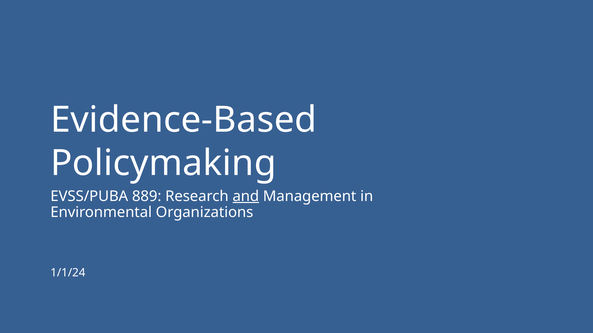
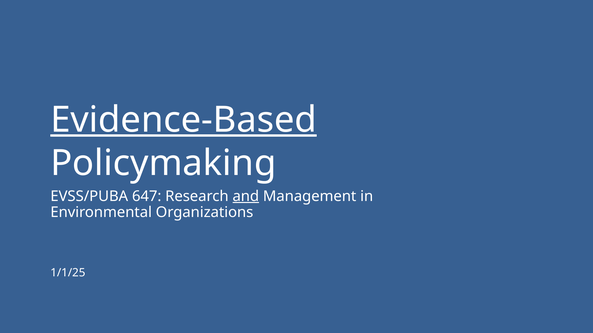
Evidence-Based underline: none -> present (184, 120)
889: 889 -> 647 (147, 197)
1/1/24: 1/1/24 -> 1/1/25 (68, 273)
